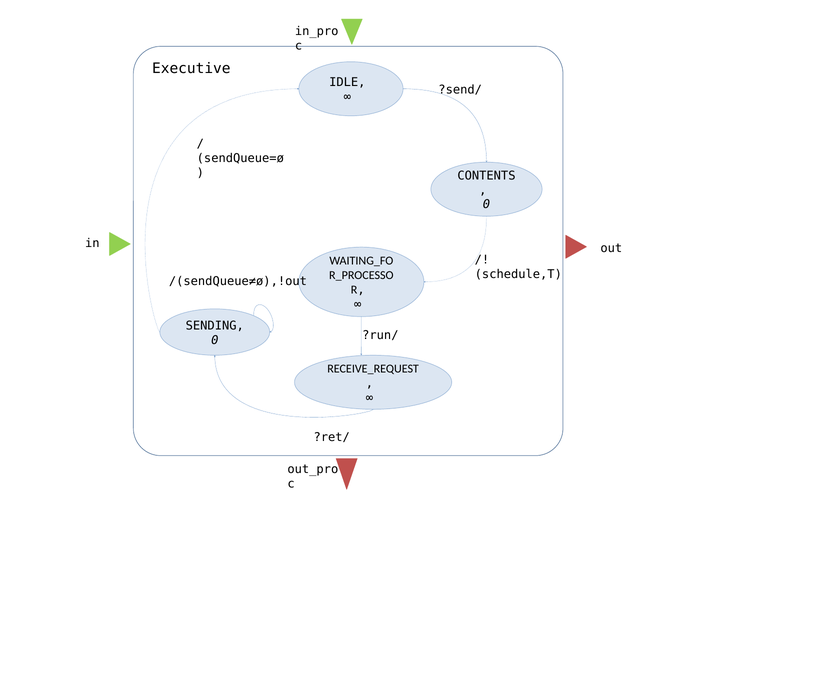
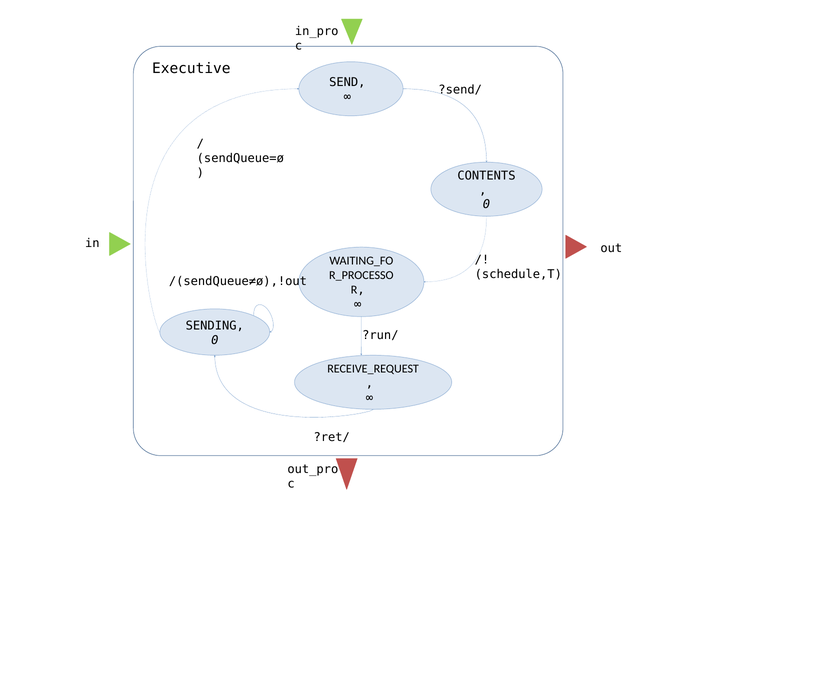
IDLE: IDLE -> SEND (347, 82)
